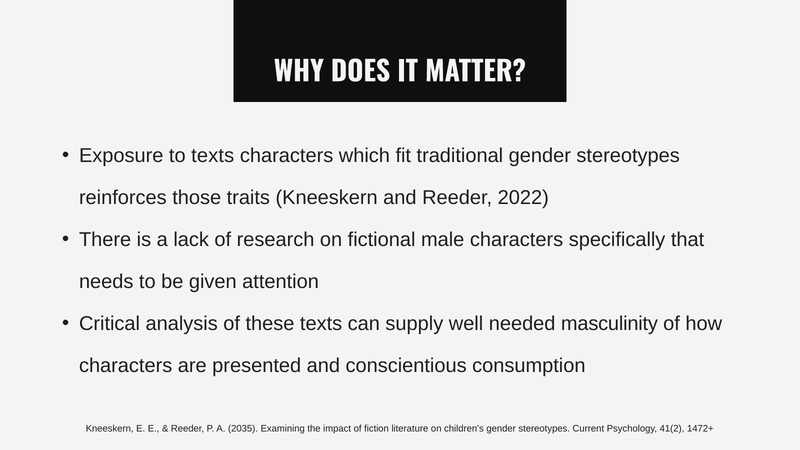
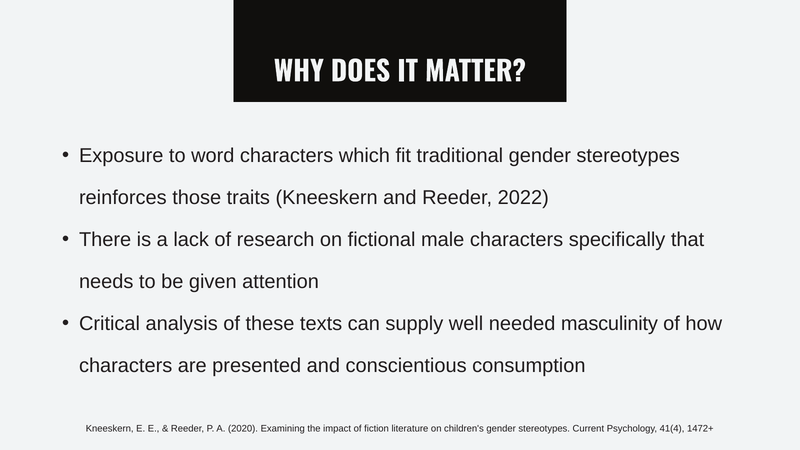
to texts: texts -> word (213, 155)
2035: 2035 -> 2020 (243, 428)
41(2: 41(2 -> 41(4 (672, 428)
